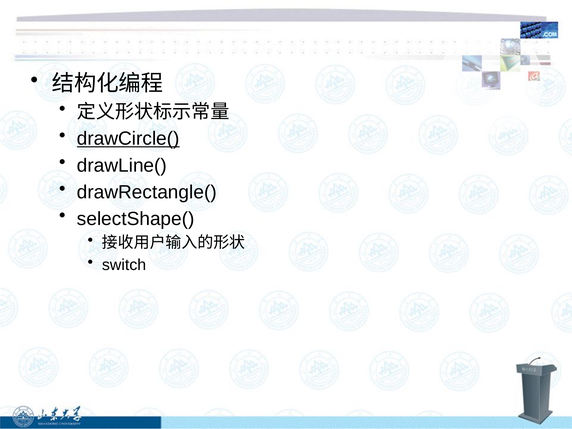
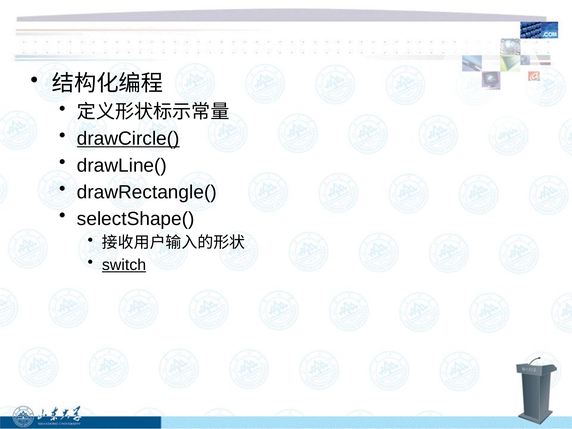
switch underline: none -> present (124, 265)
